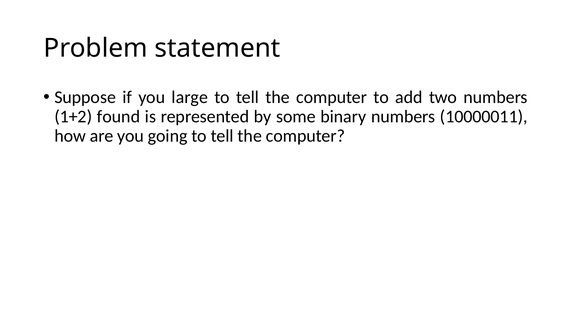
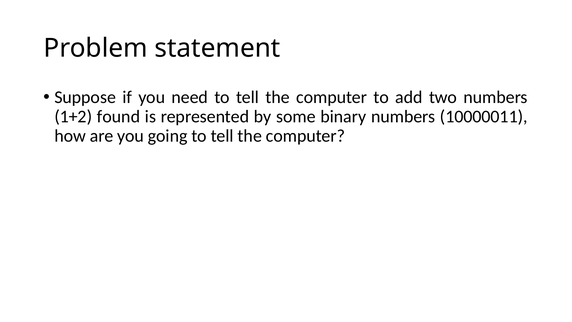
large: large -> need (190, 97)
